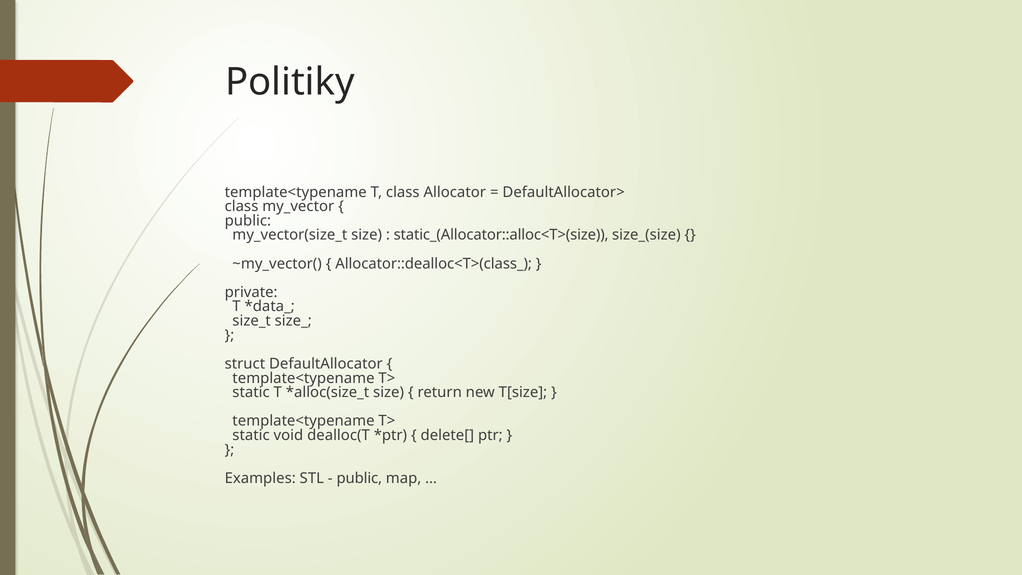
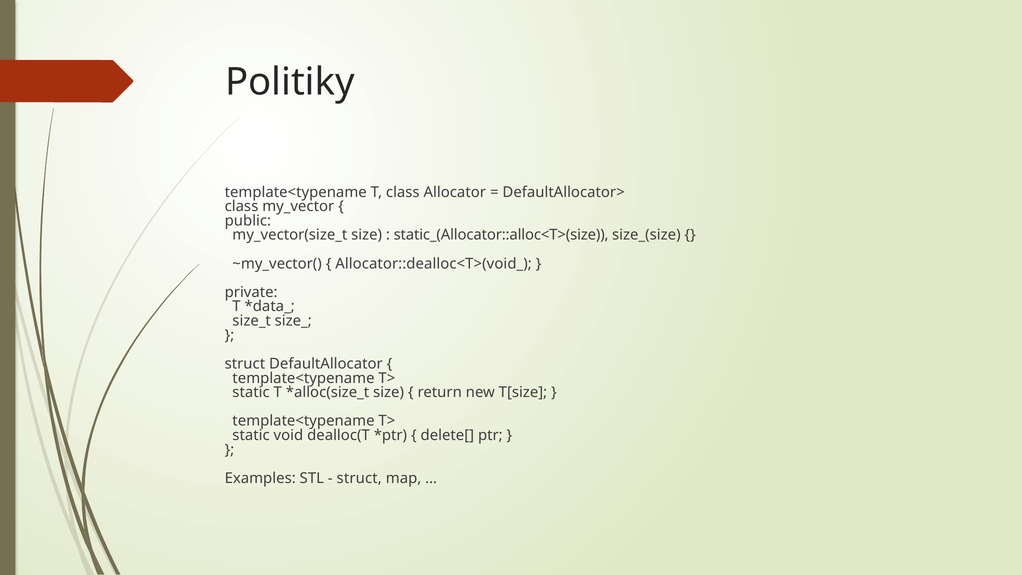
Allocator::dealloc<T>(class_: Allocator::dealloc<T>(class_ -> Allocator::dealloc<T>(void_ (434, 264)
public: public -> struct (359, 478)
